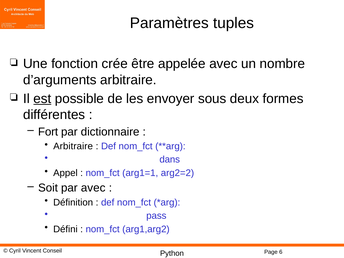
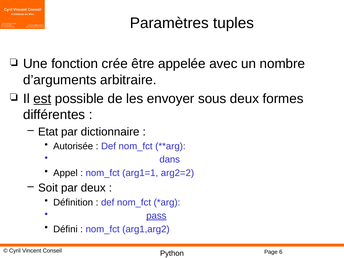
Fort: Fort -> Etat (48, 132)
Arbitraire: Arbitraire -> Autorisée (73, 146)
par avec: avec -> deux (93, 188)
pass underline: none -> present (156, 216)
